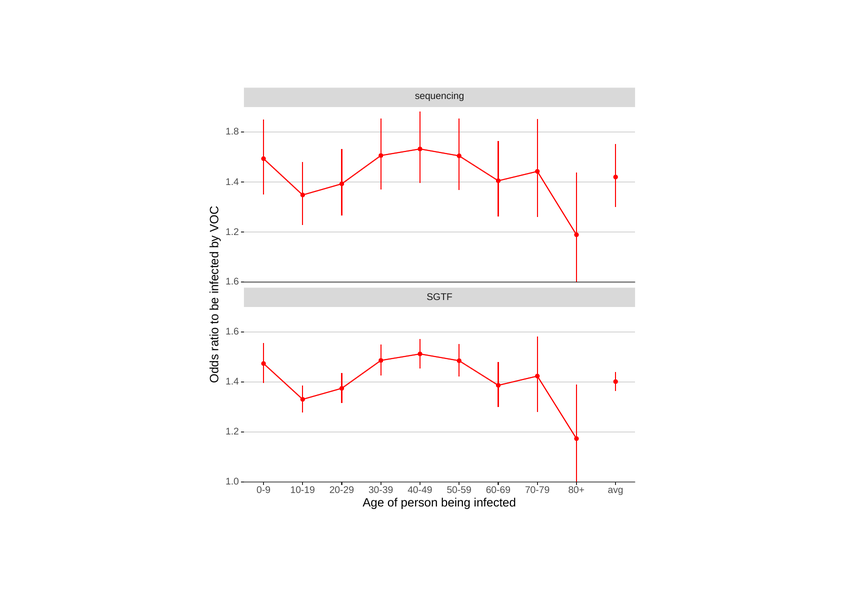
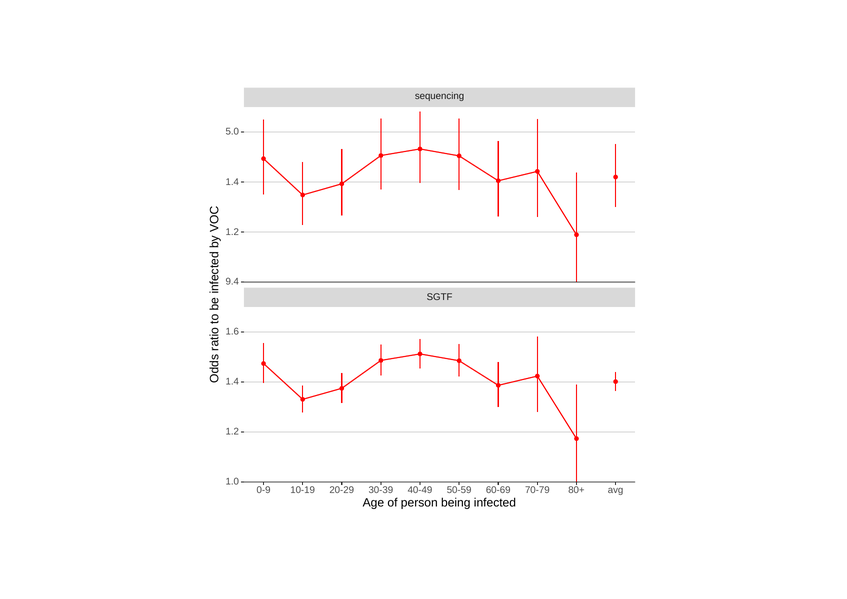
1.8: 1.8 -> 5.0 (232, 132)
1.6: 1.6 -> 9.4 (232, 282)
